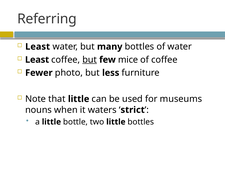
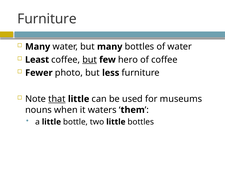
Referring: Referring -> Furniture (47, 19)
Least: Least -> Many (38, 47)
mice: mice -> hero (128, 60)
that underline: none -> present (57, 99)
strict: strict -> them (133, 110)
